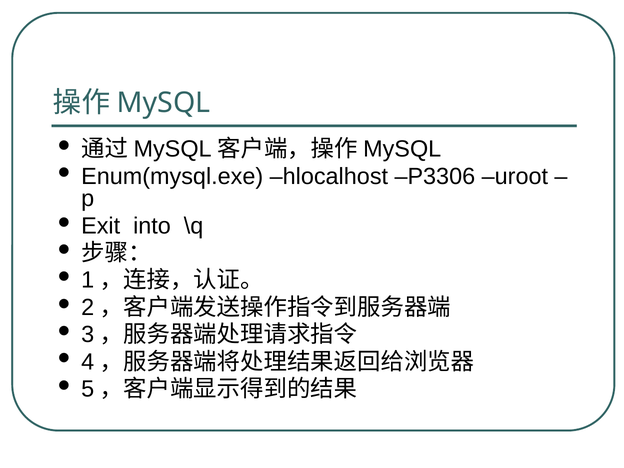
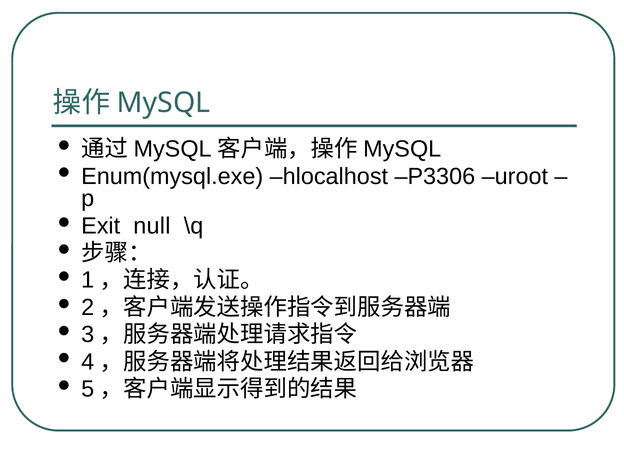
into: into -> null (152, 226)
